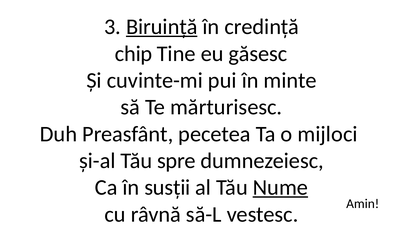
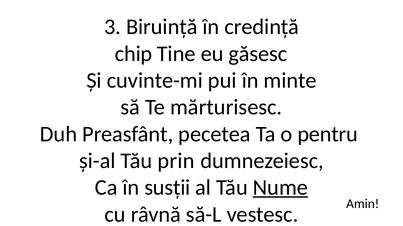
Biruință underline: present -> none (162, 27)
mijloci: mijloci -> pentru (328, 134)
spre: spre -> prin (176, 161)
